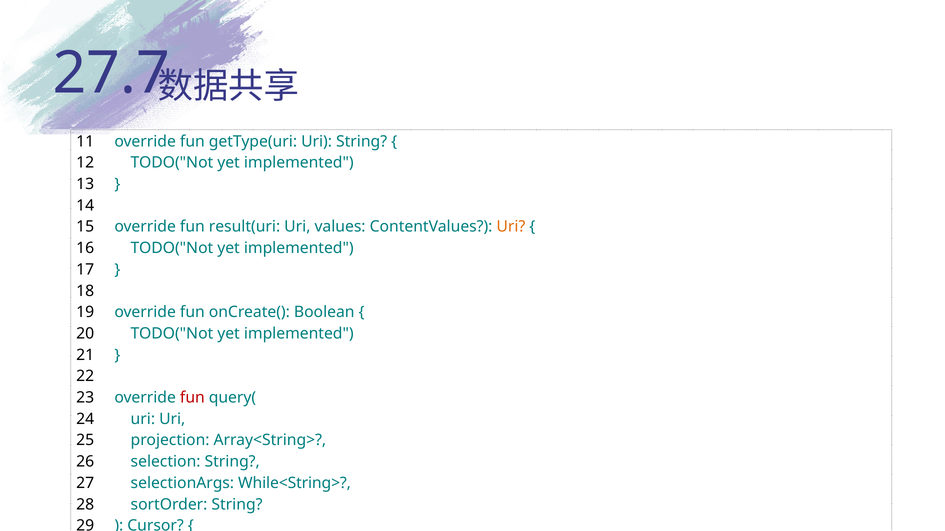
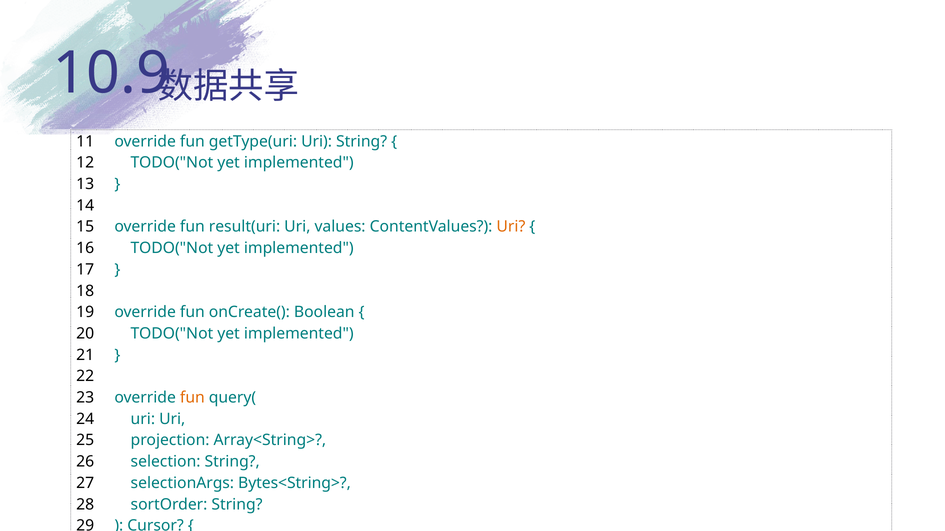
27.7: 27.7 -> 10.9 (111, 74)
fun colour: red -> orange (192, 398)
While<String>: While<String> -> Bytes<String> (294, 484)
